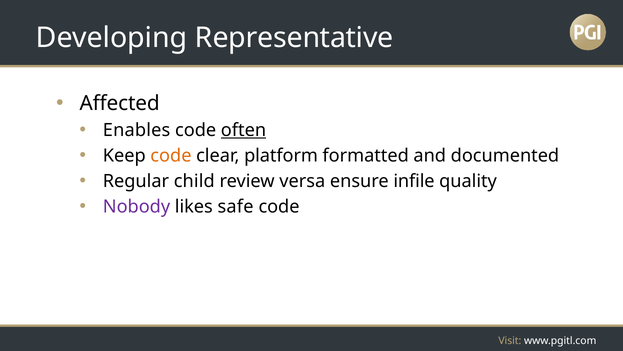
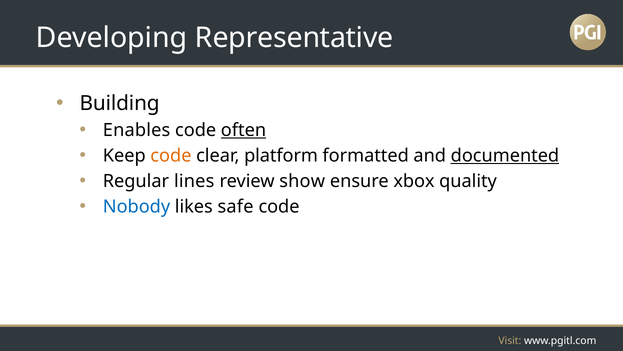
Affected: Affected -> Building (120, 103)
documented underline: none -> present (505, 155)
child: child -> lines (194, 181)
versa: versa -> show (302, 181)
infile: infile -> xbox (414, 181)
Nobody colour: purple -> blue (137, 206)
